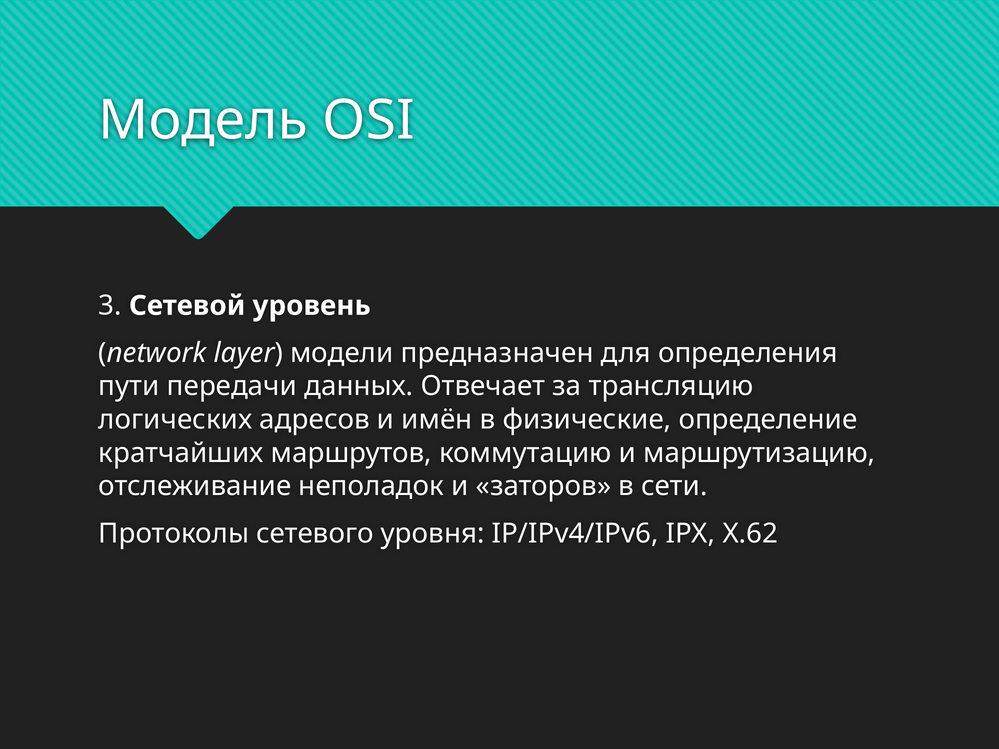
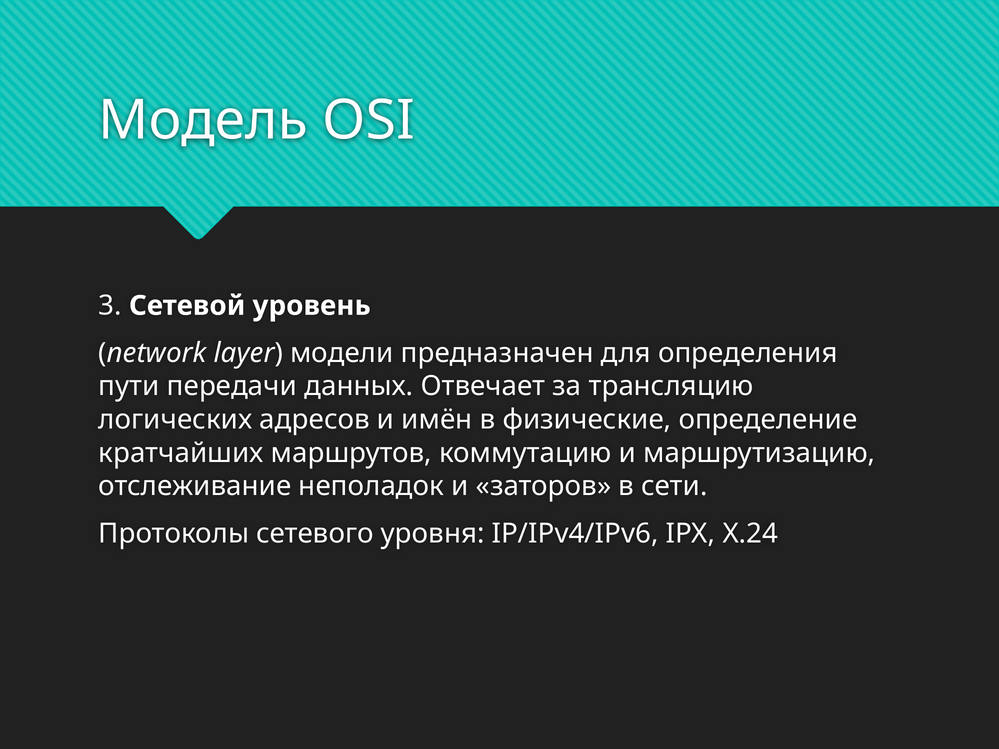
X.62: X.62 -> X.24 (750, 534)
